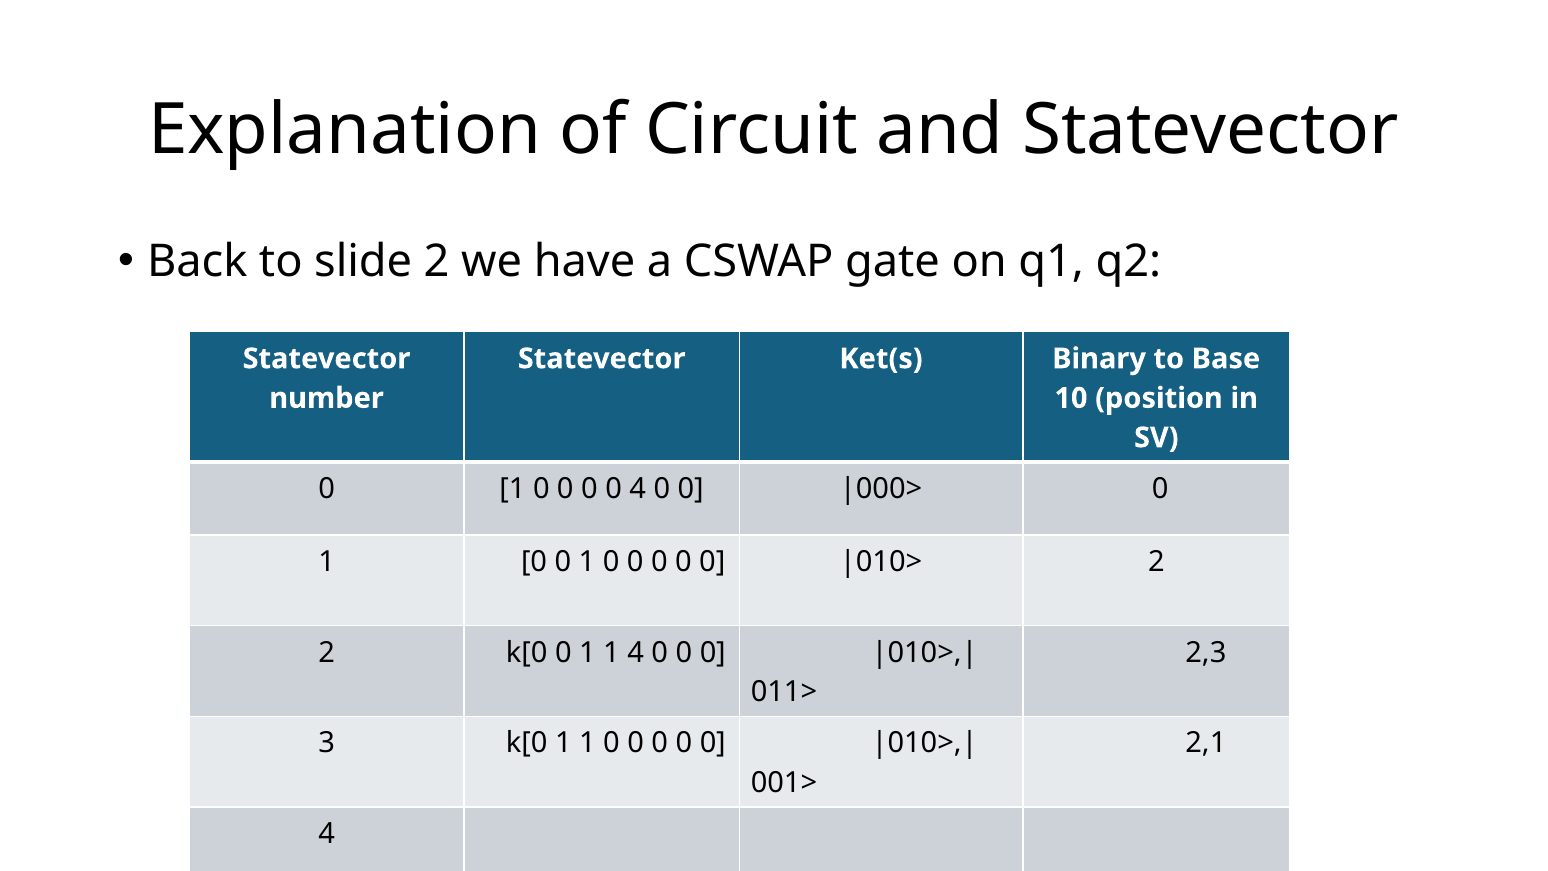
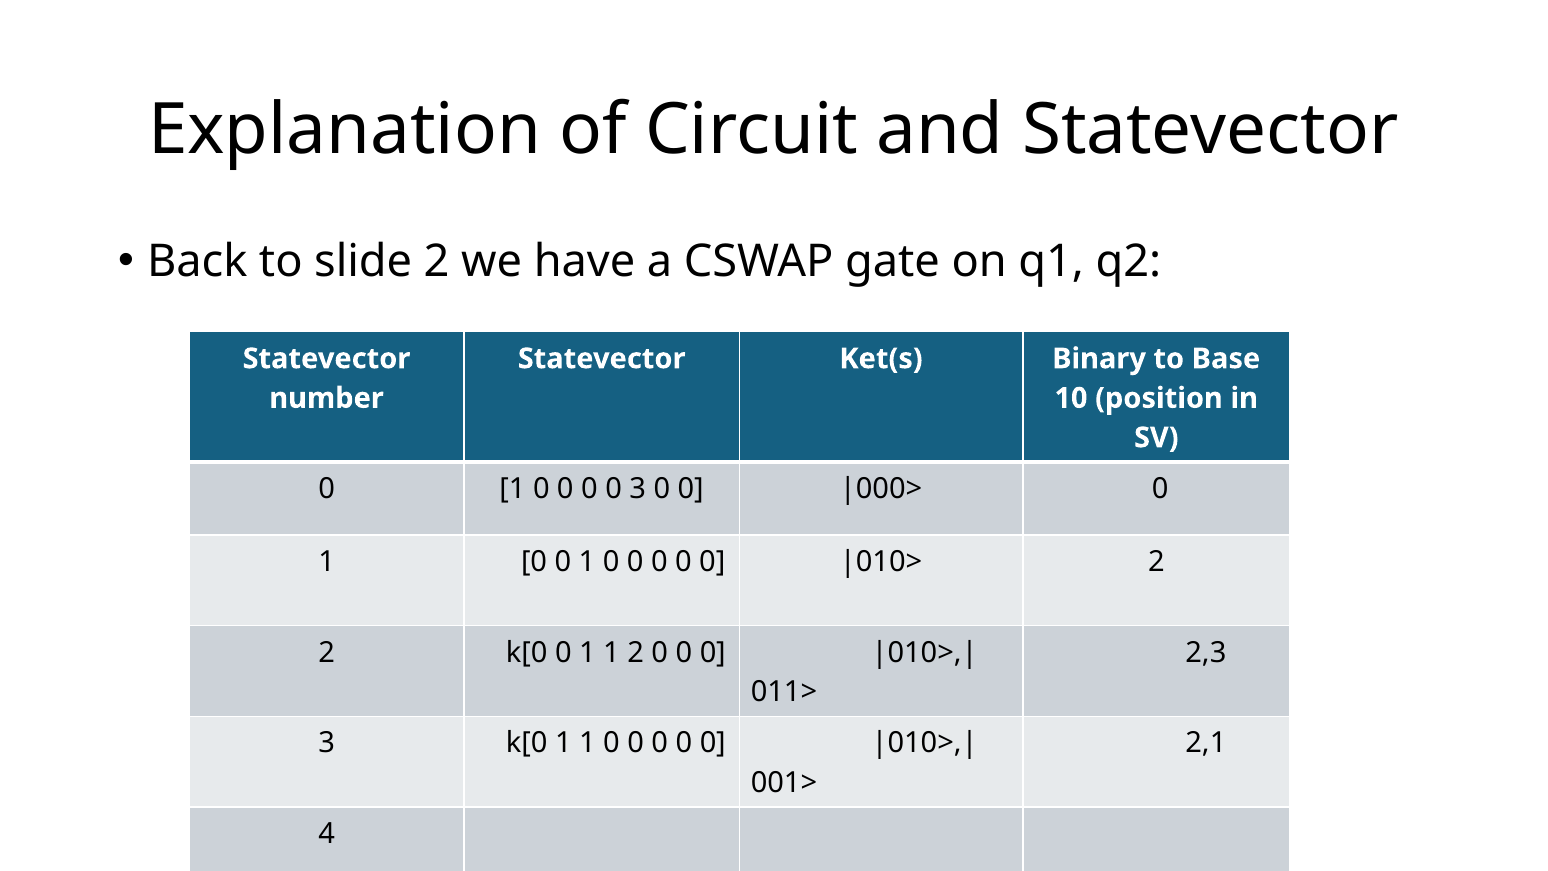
0 4: 4 -> 3 (638, 489)
1 4: 4 -> 2 (636, 653)
